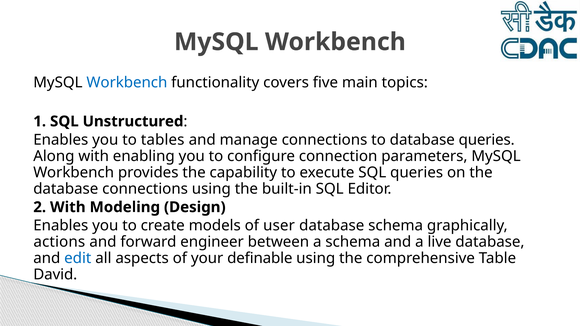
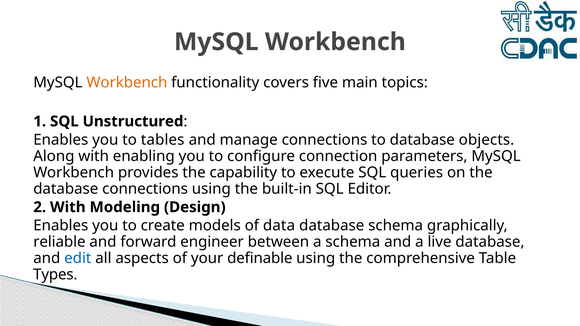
Workbench colour: blue -> orange (127, 83)
database queries: queries -> objects (487, 140)
user: user -> data (279, 226)
actions: actions -> reliable (59, 242)
David: David -> Types (55, 275)
